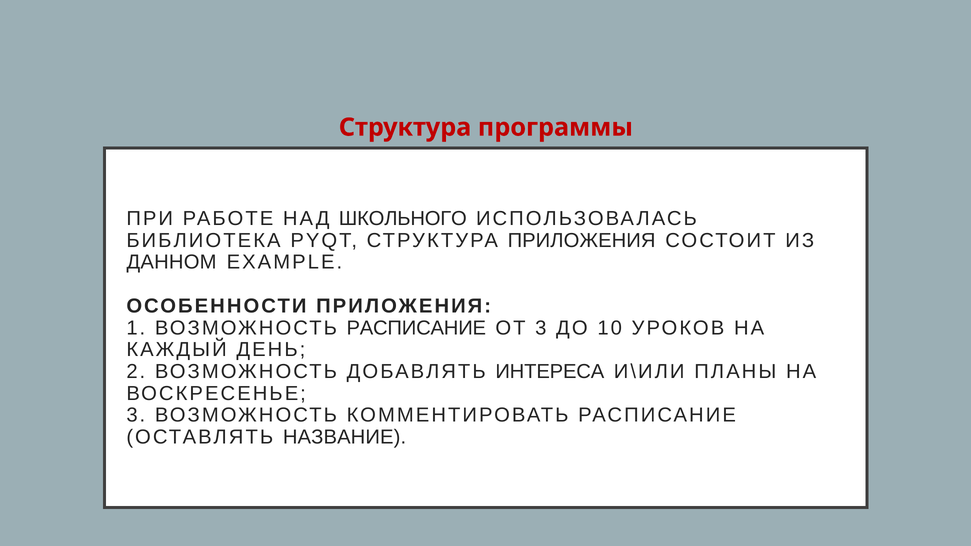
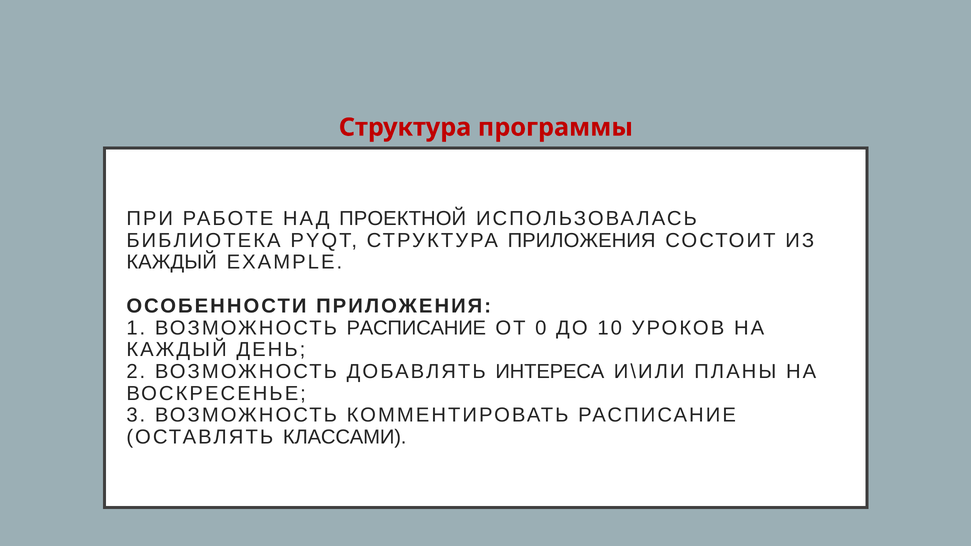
ШКОЛЬНОГО: ШКОЛЬНОГО -> ПРОЕКТНОЙ (403, 219)
ДАННОМ: ДАННОМ -> КАЖДЫЙ (172, 262)
ОТ 3: 3 -> 0 (541, 328)
НАЗВАНИЕ: НАЗВАНИЕ -> КЛАССАМИ (345, 437)
